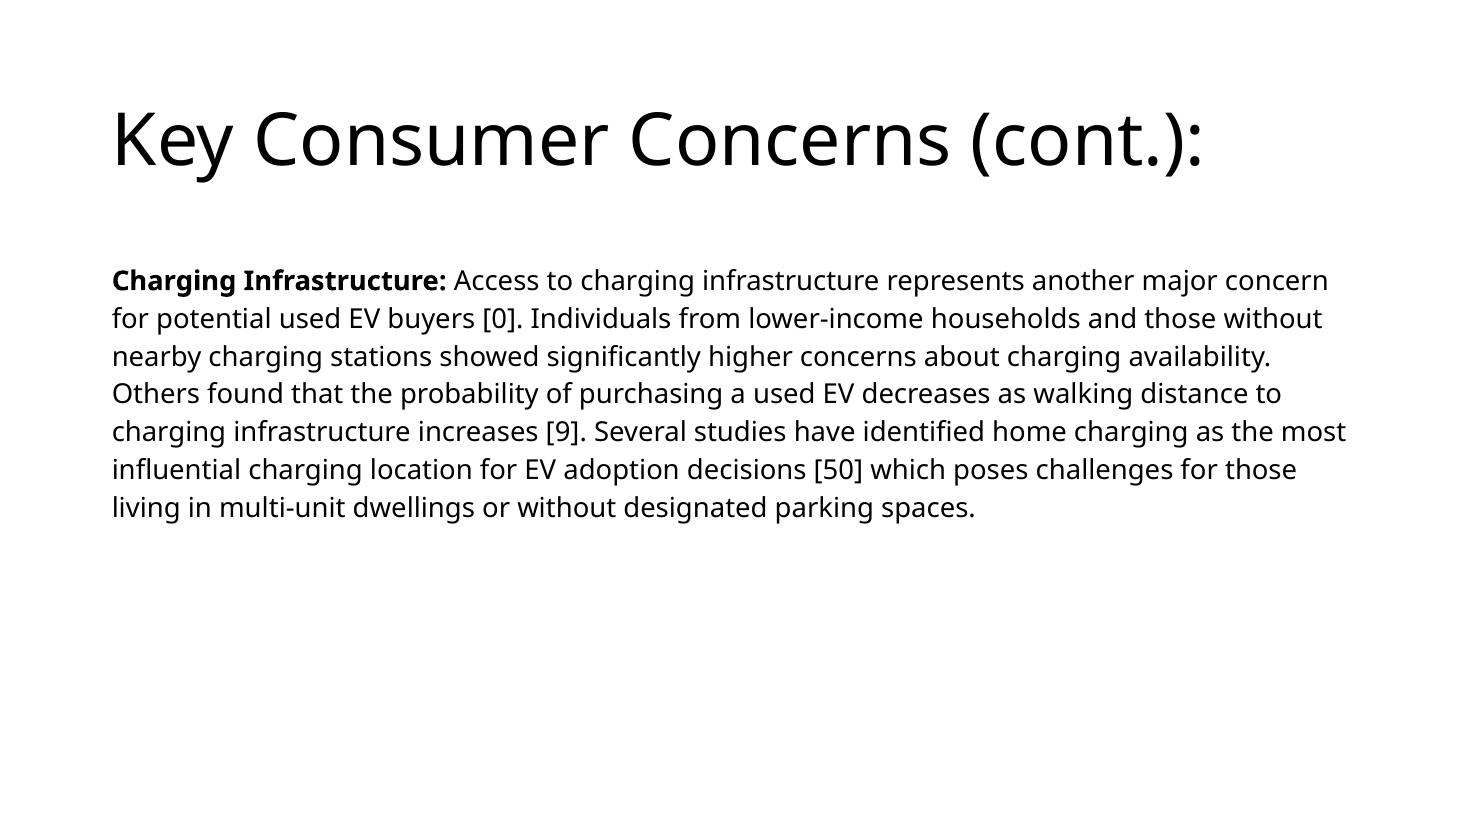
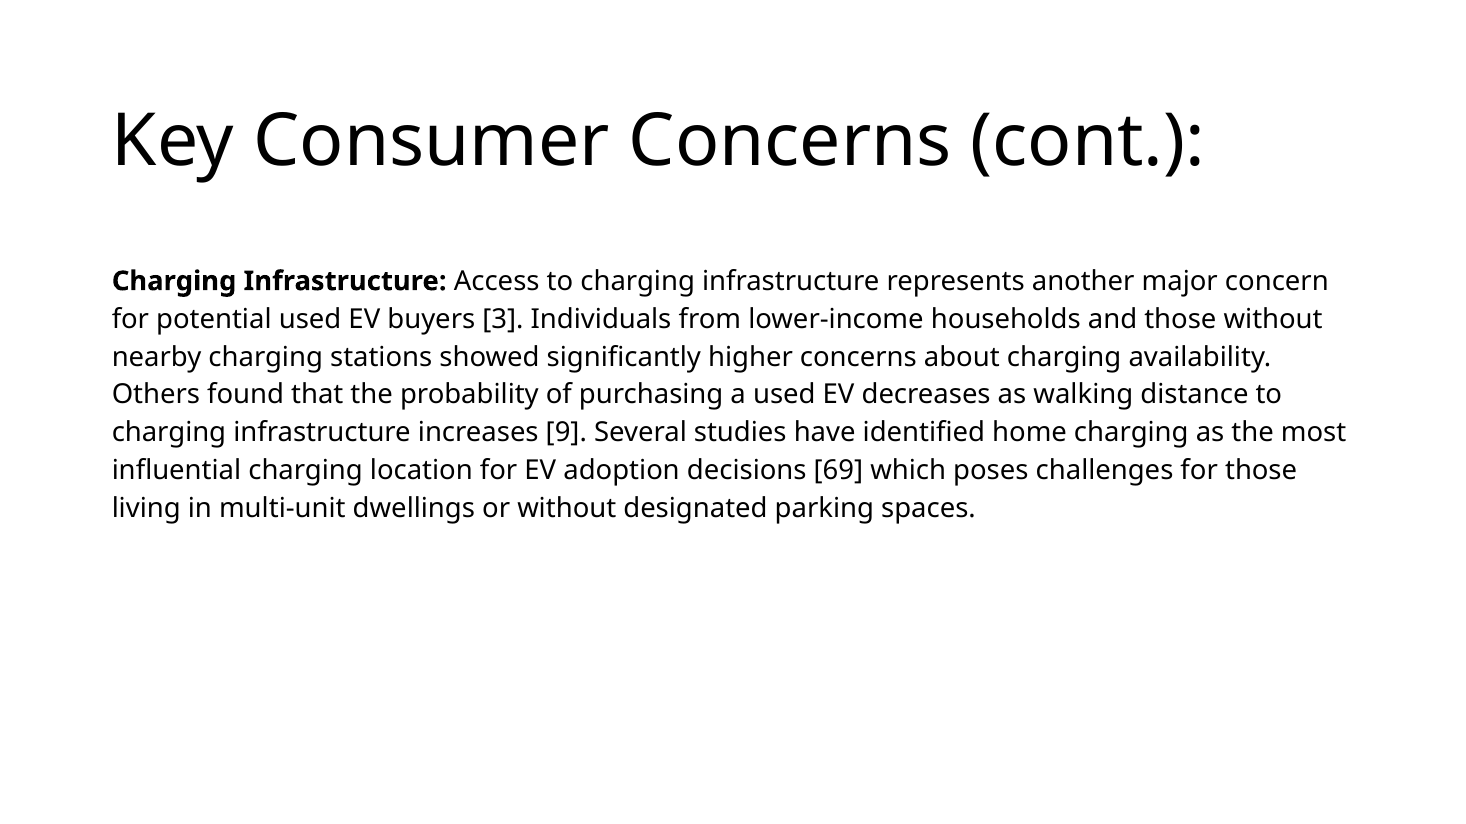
0: 0 -> 3 (503, 319)
50: 50 -> 69 (838, 471)
